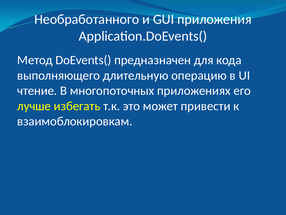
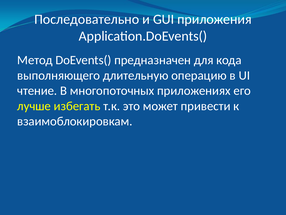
Необработанного: Необработанного -> Последовательно (87, 19)
